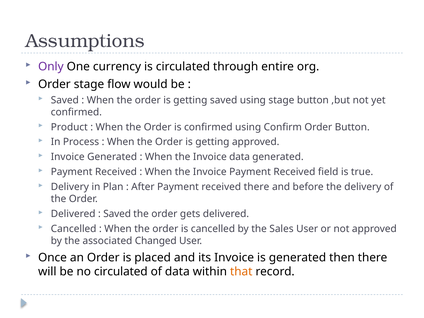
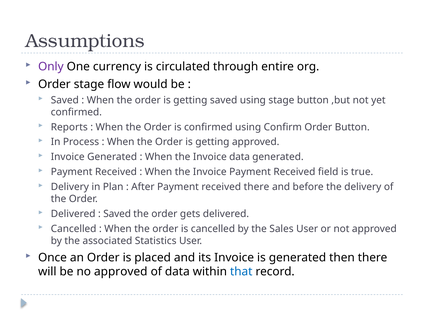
Product: Product -> Reports (69, 127)
Changed: Changed -> Statistics (156, 241)
no circulated: circulated -> approved (121, 272)
that colour: orange -> blue (241, 272)
